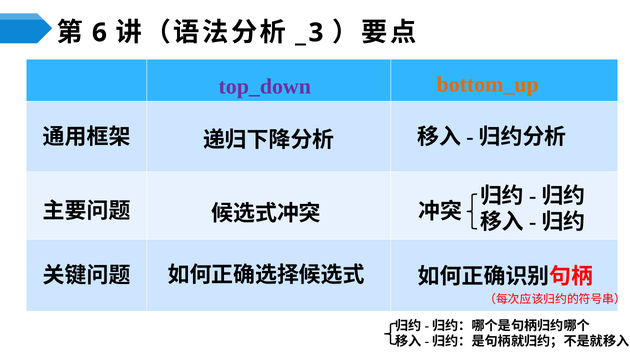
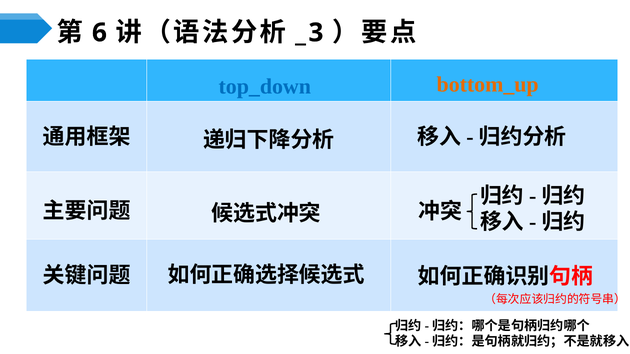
top_down colour: purple -> blue (265, 87)
